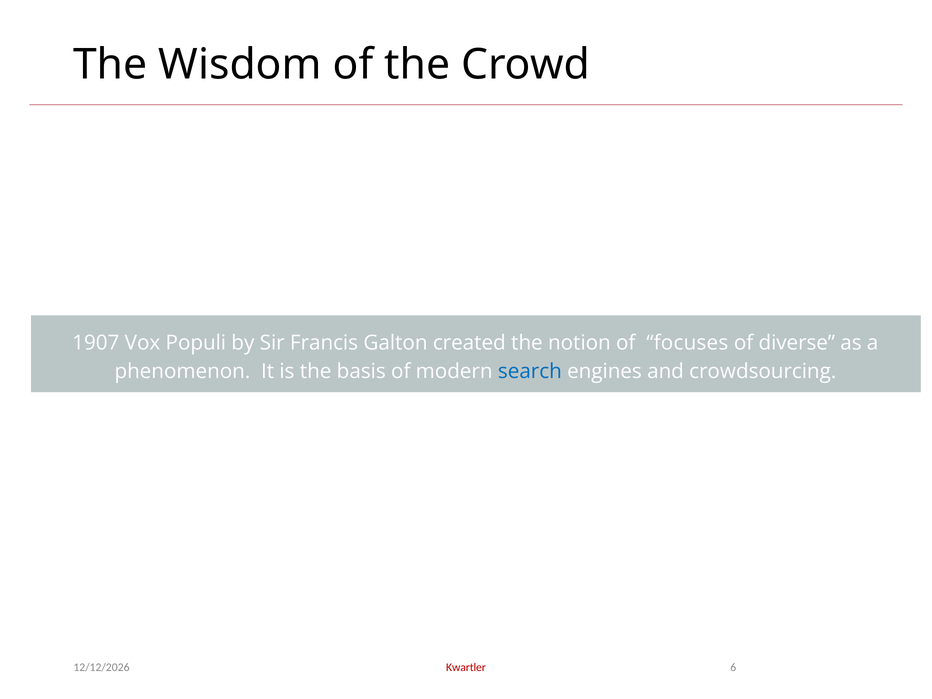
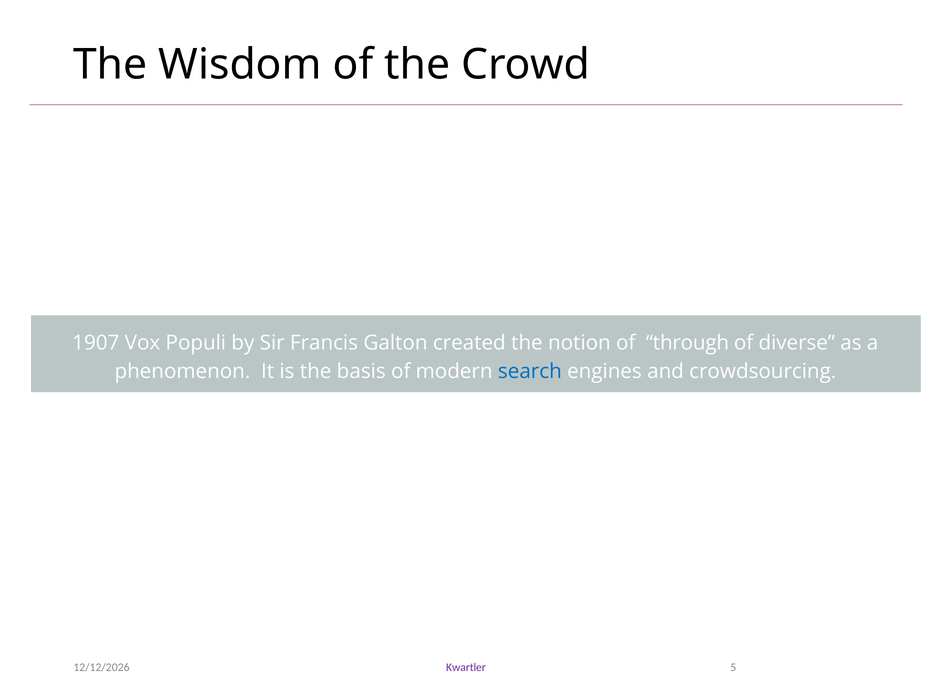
focuses: focuses -> through (687, 343)
6: 6 -> 5 (733, 667)
Kwartler colour: red -> purple (466, 667)
